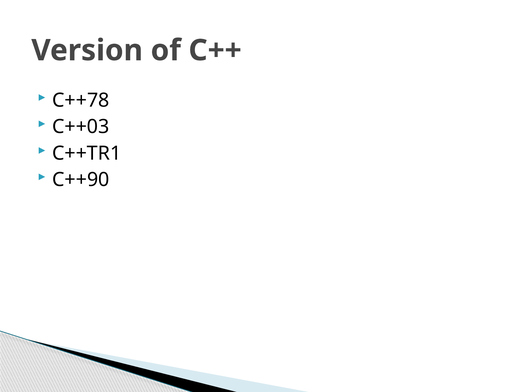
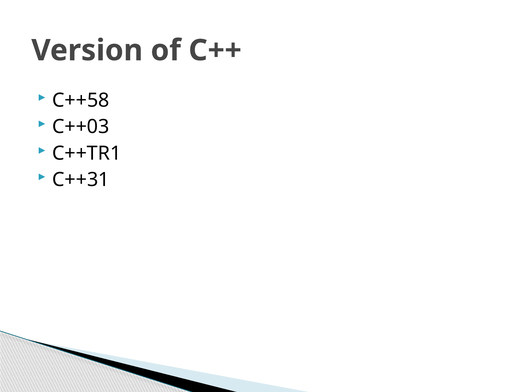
C++78: C++78 -> C++58 (81, 100)
C++90: C++90 -> C++31 (81, 180)
